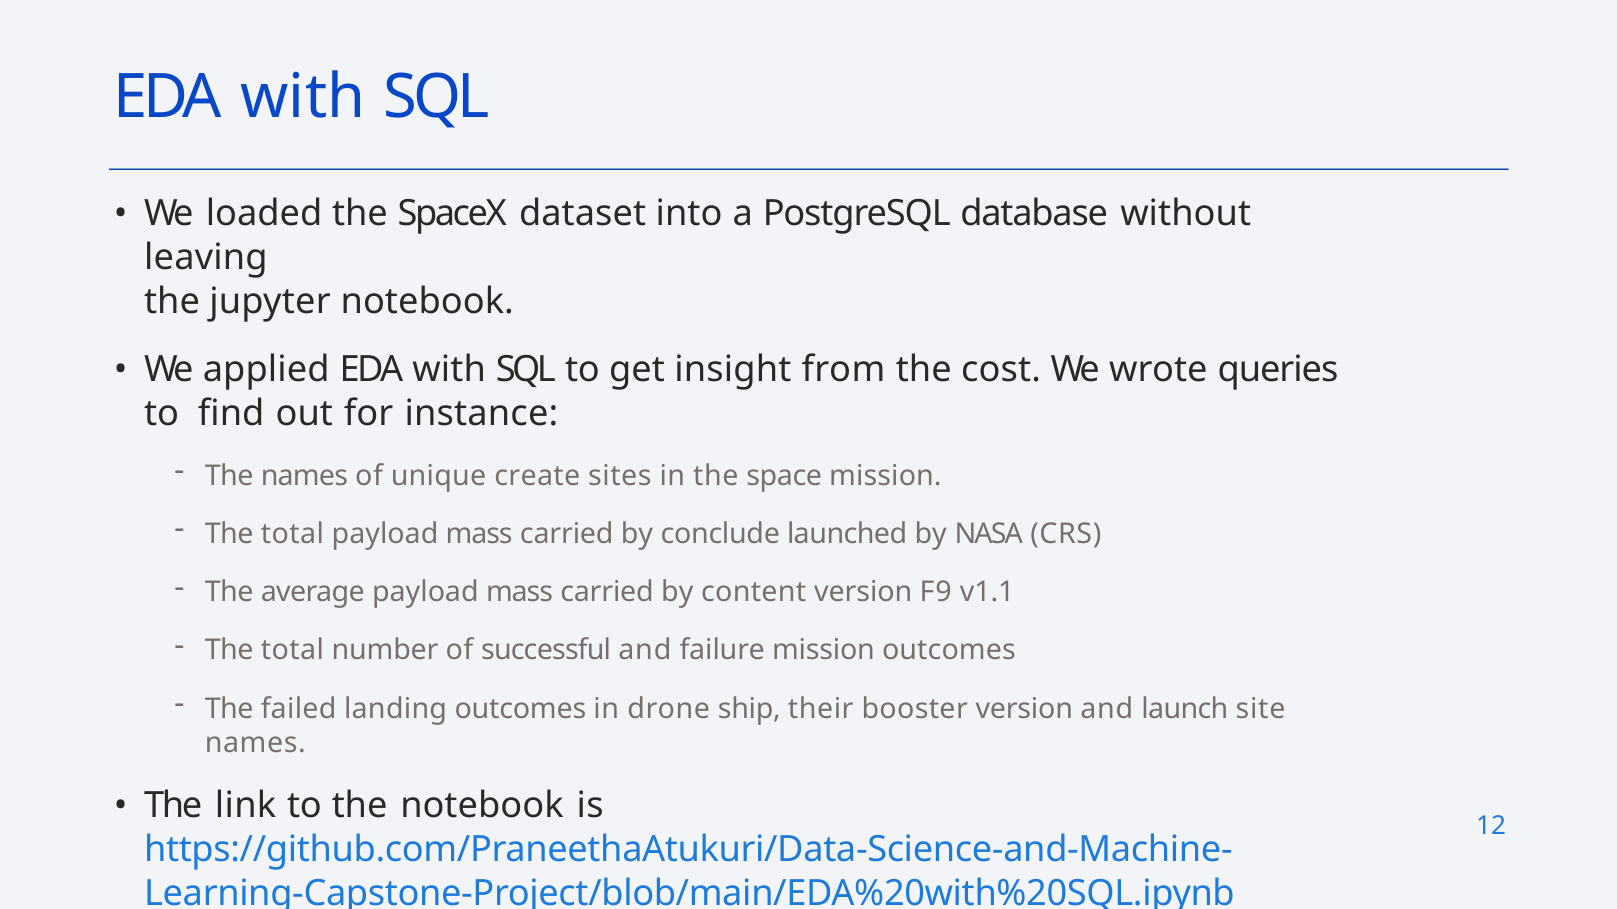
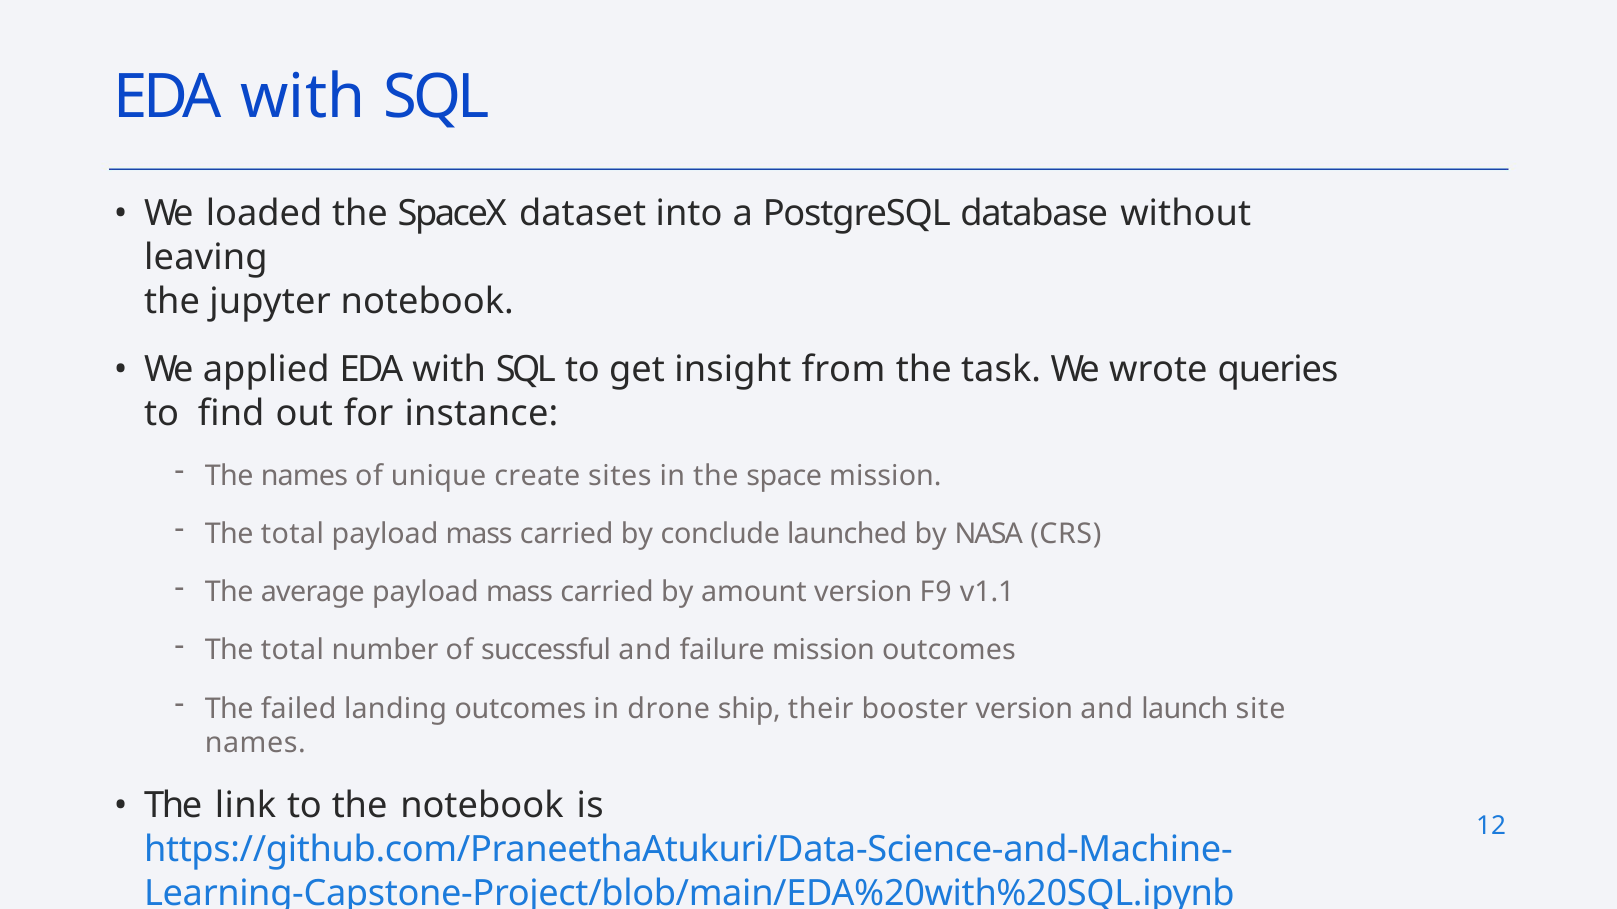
cost: cost -> task (1001, 370)
content: content -> amount (754, 593)
